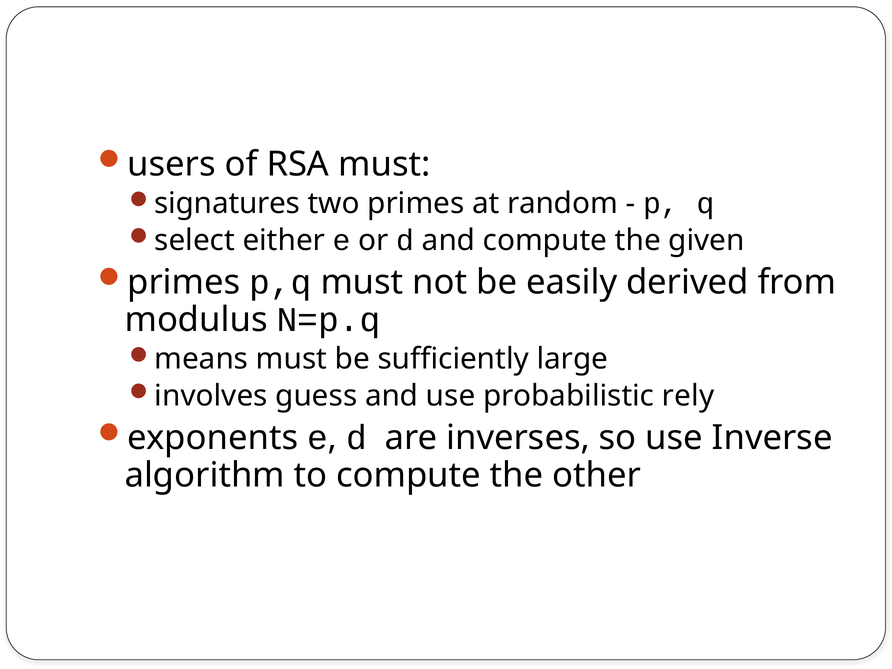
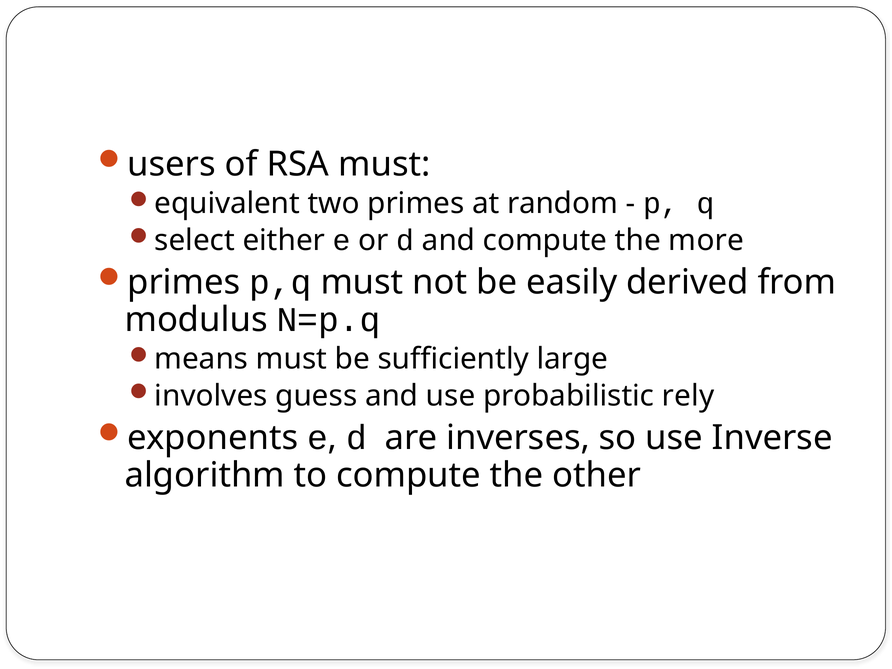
signatures: signatures -> equivalent (227, 204)
given: given -> more (706, 240)
